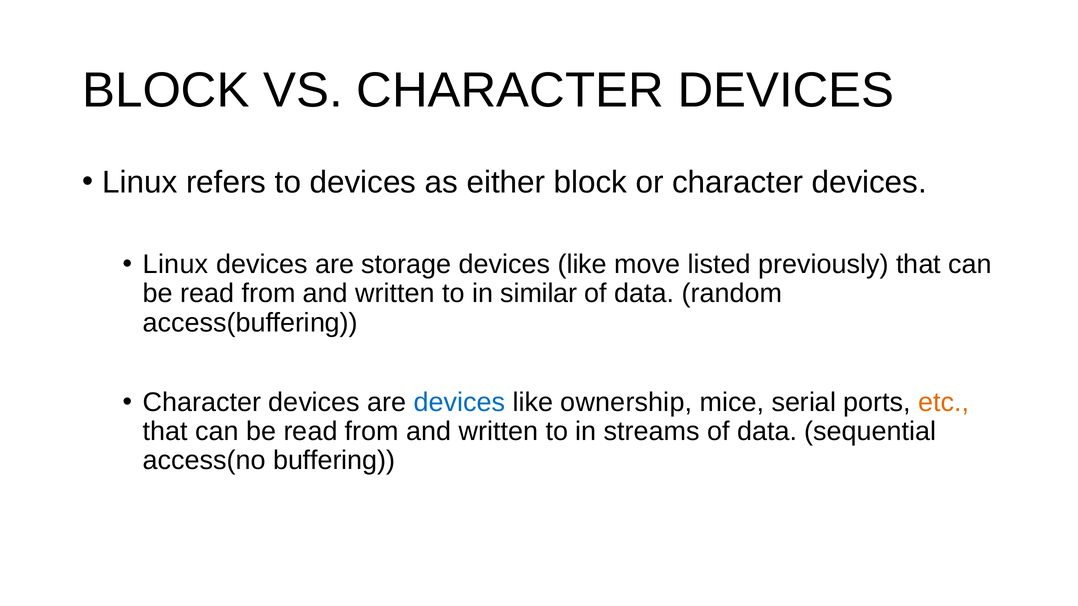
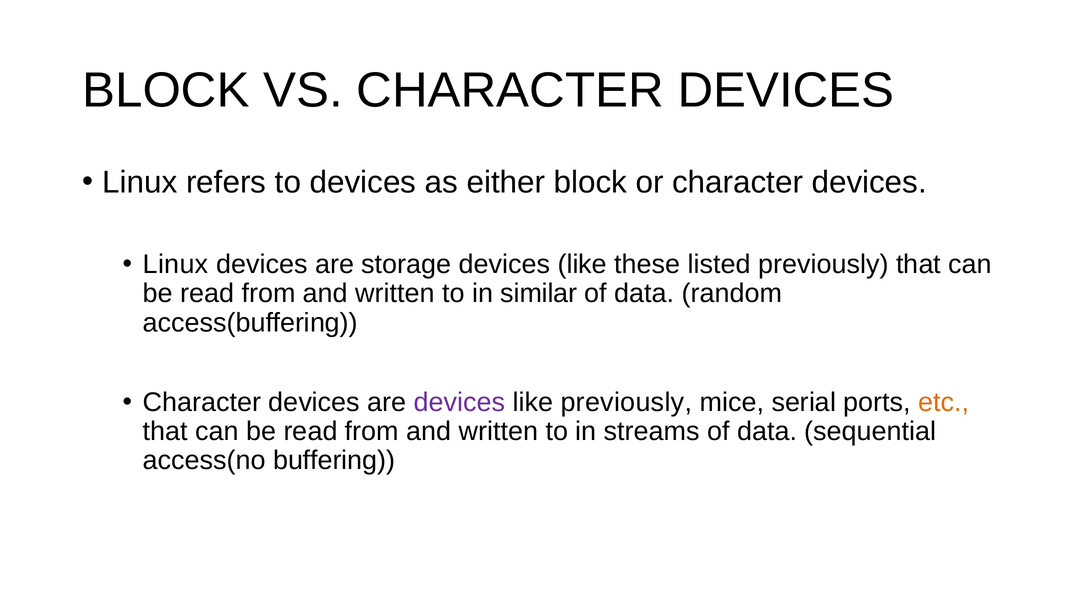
move: move -> these (647, 265)
devices colour: blue -> purple (459, 403)
like ownership: ownership -> previously (626, 403)
